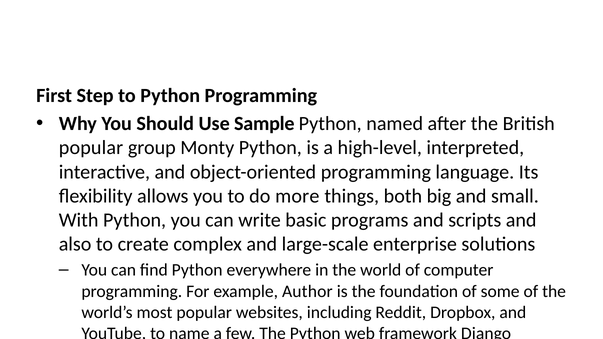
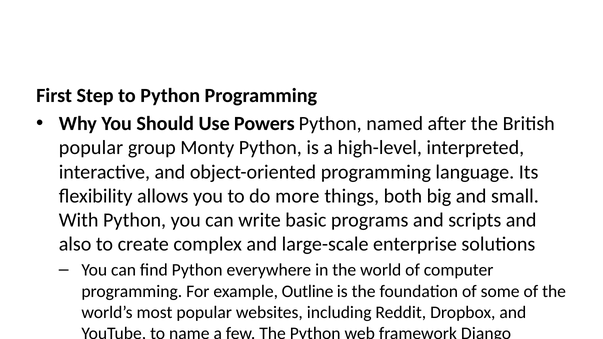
Use Sample: Sample -> Powers (264, 124)
Author: Author -> Outline (308, 291)
